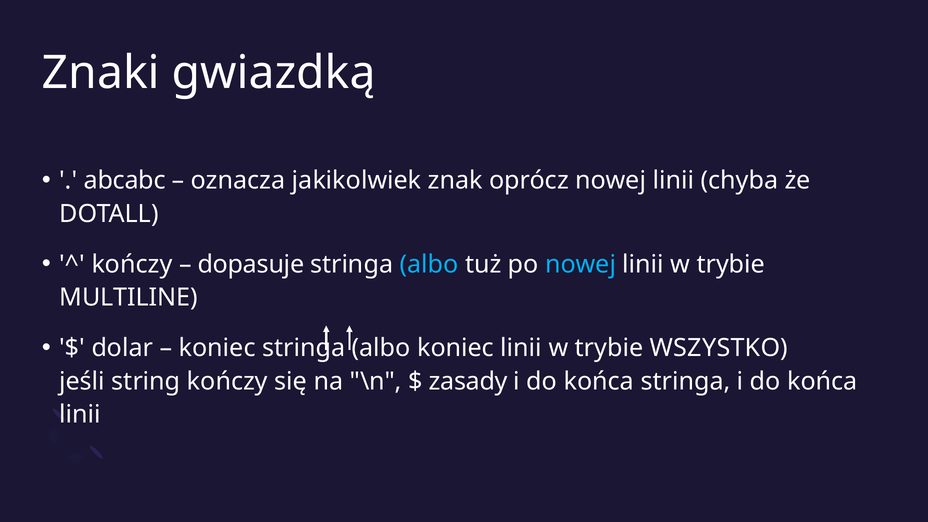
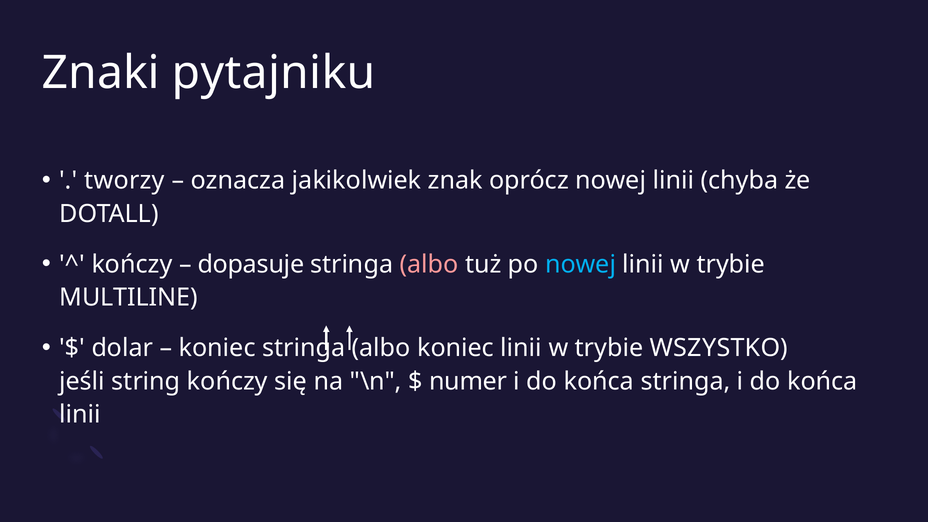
gwiazdką: gwiazdką -> pytajniku (274, 73)
abcabc: abcabc -> tworzy (124, 181)
albo colour: light blue -> pink (429, 264)
zasady: zasady -> numer (468, 381)
